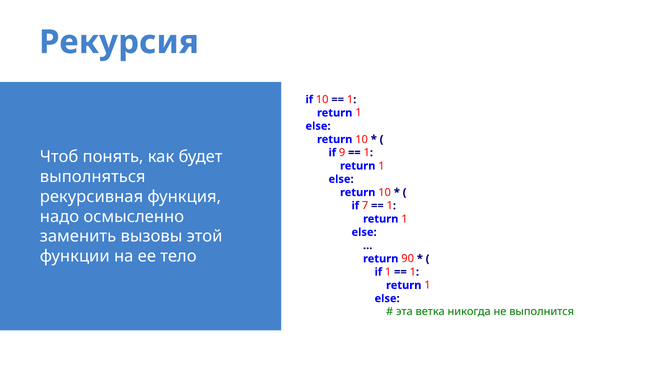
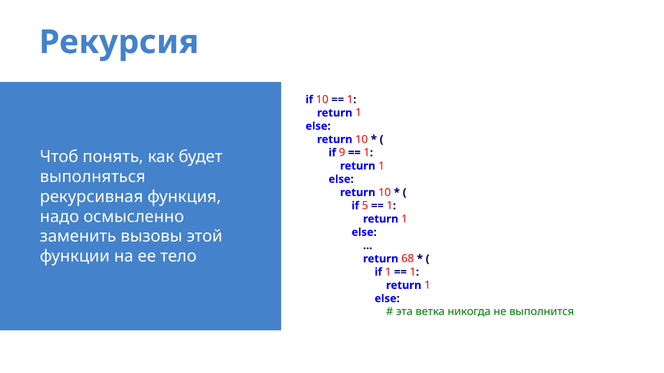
7: 7 -> 5 (365, 206)
90: 90 -> 68 (408, 259)
